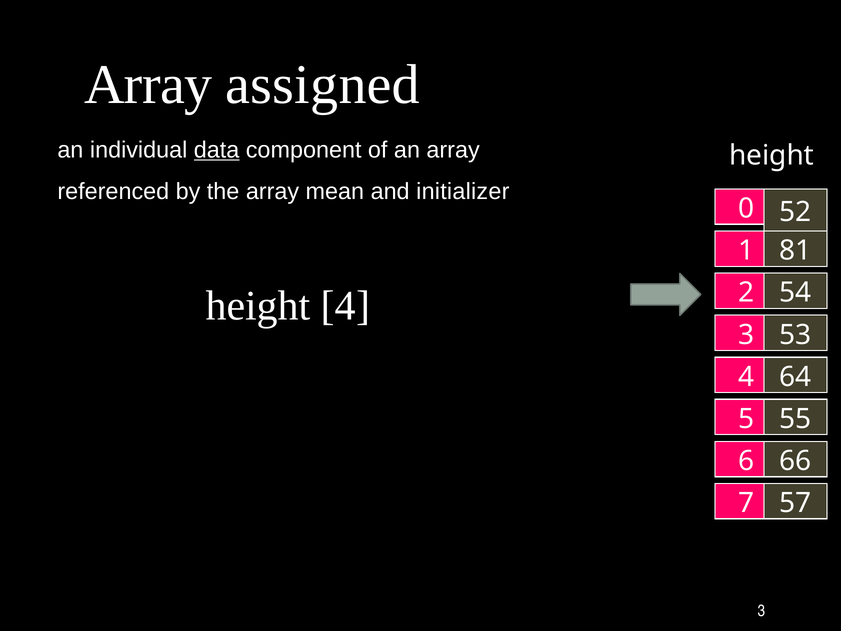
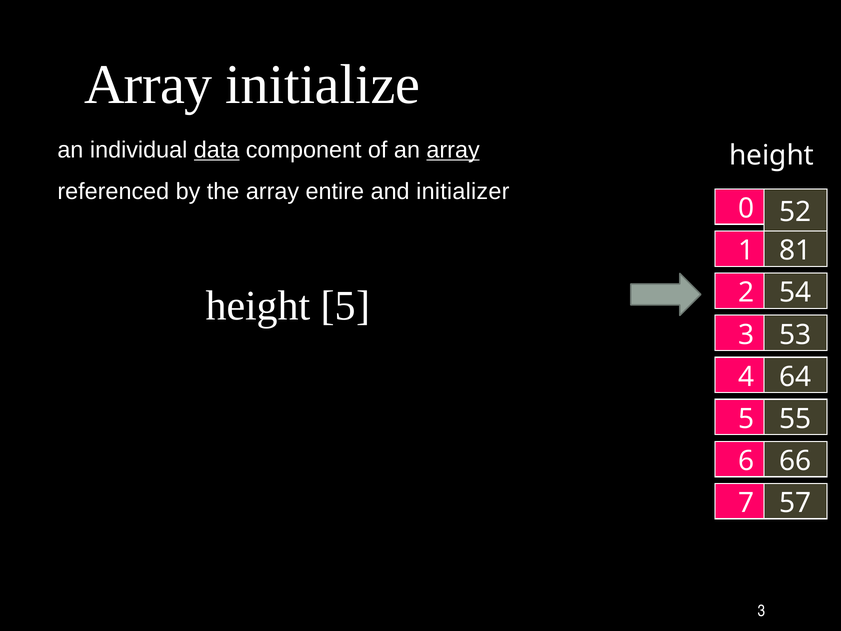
assigned: assigned -> initialize (323, 85)
array underline: none -> present (453, 150)
mean: mean -> entire (335, 192)
height 4: 4 -> 5 (345, 306)
